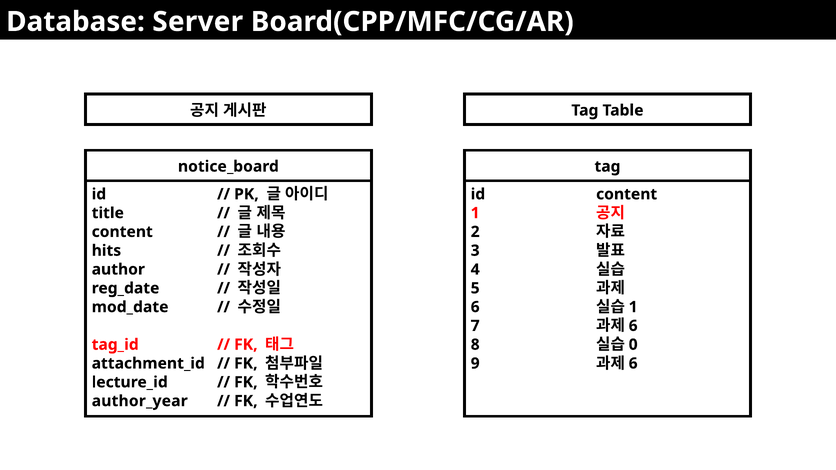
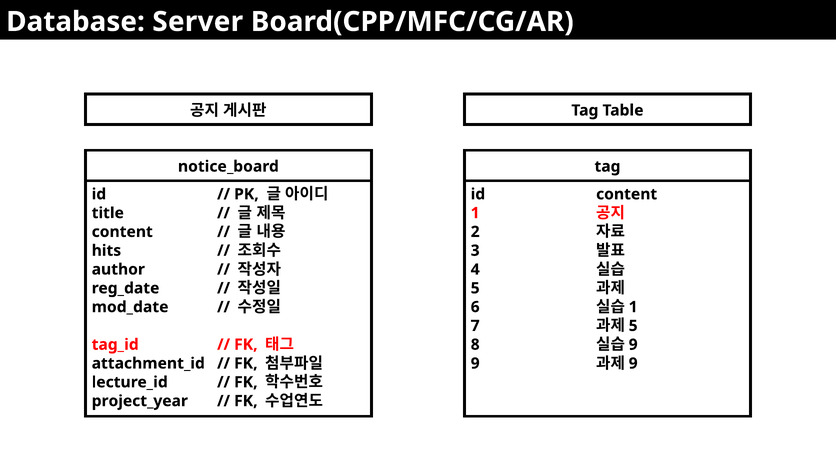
6: 6 -> 5 (633, 326)
0: 0 -> 9 (633, 345)
6: 6 -> 9 (633, 364)
author_year: author_year -> project_year (140, 401)
